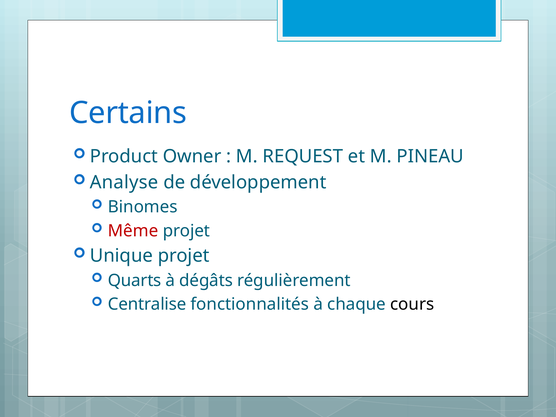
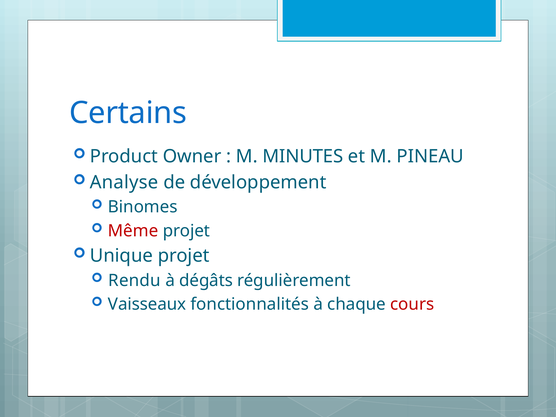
REQUEST: REQUEST -> MINUTES (303, 157)
Quarts: Quarts -> Rendu (134, 280)
Centralise: Centralise -> Vaisseaux (147, 304)
cours colour: black -> red (412, 304)
